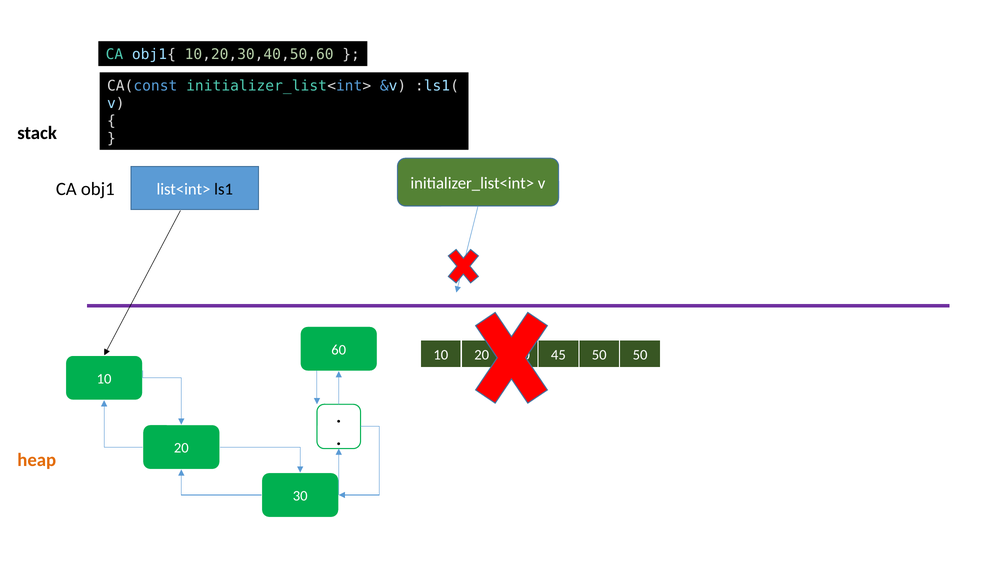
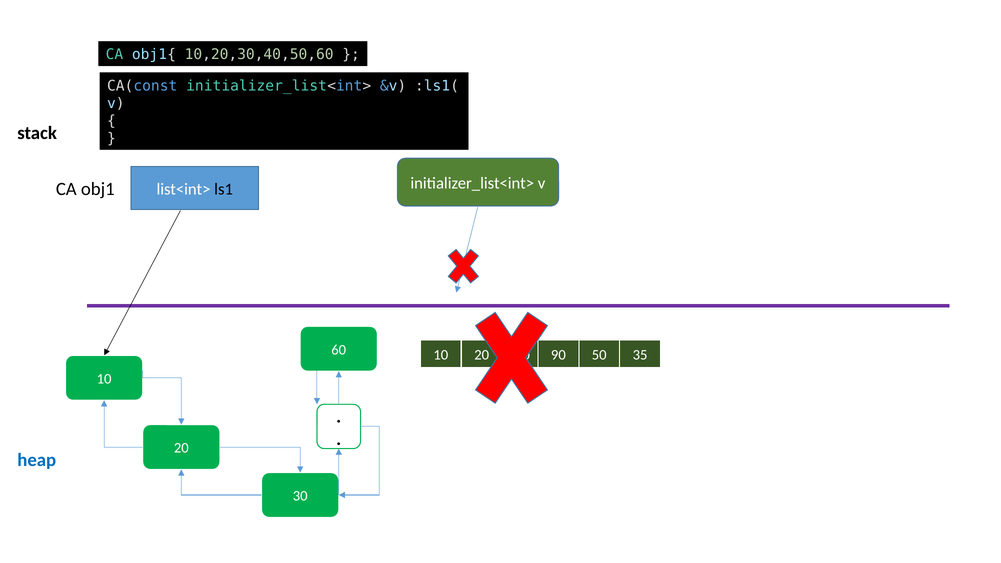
45: 45 -> 90 (558, 355)
50 50: 50 -> 35 (640, 355)
heap colour: orange -> blue (37, 460)
